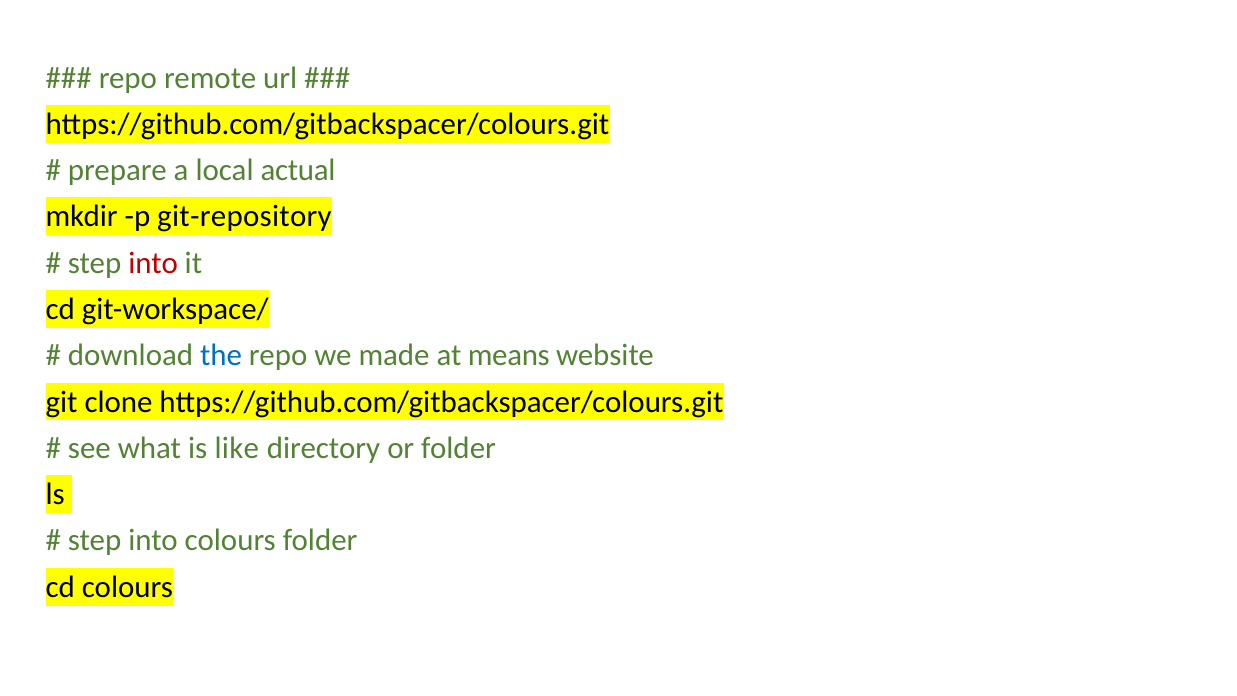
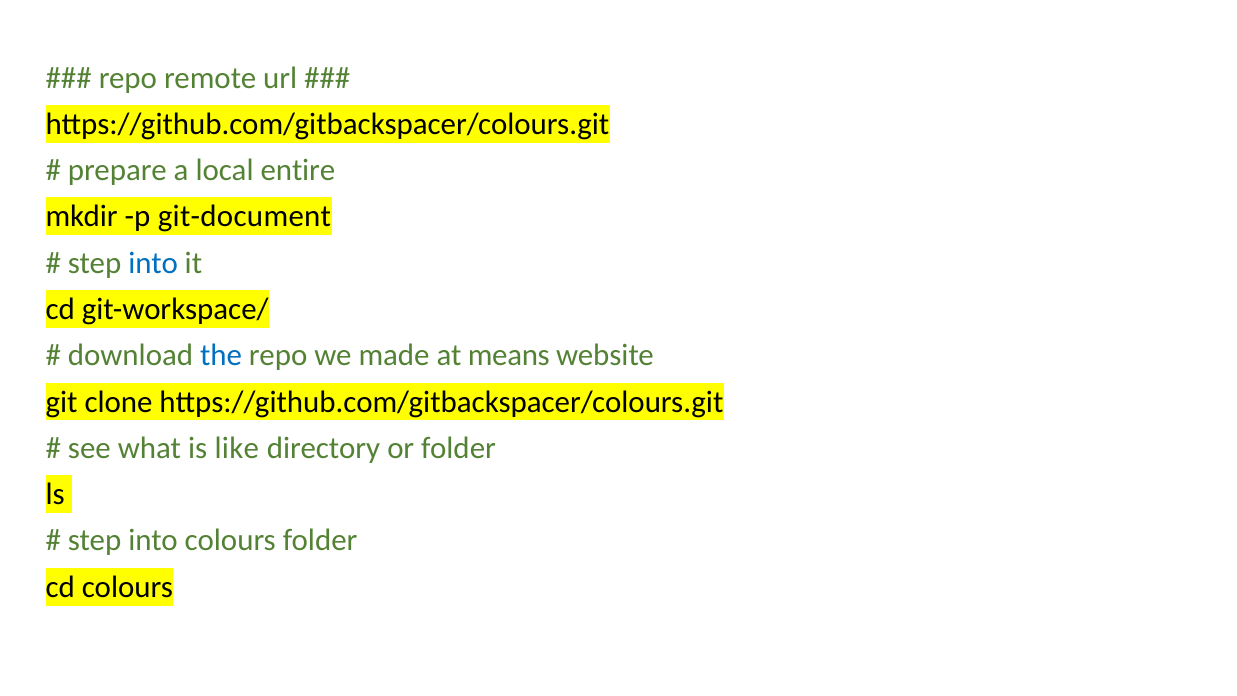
actual: actual -> entire (298, 170)
git-repository: git-repository -> git-document (244, 217)
into colour: red -> blue (153, 263)
